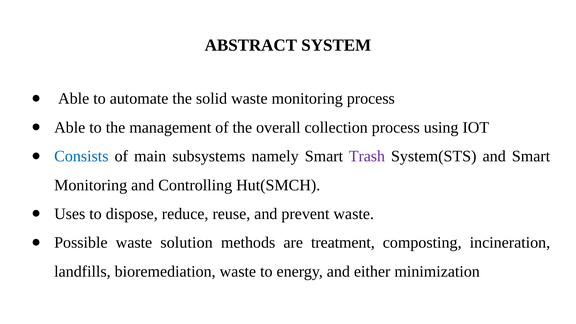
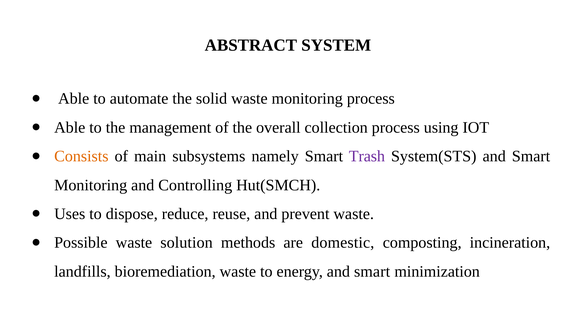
Consists colour: blue -> orange (81, 156)
treatment: treatment -> domestic (343, 243)
energy and either: either -> smart (372, 271)
